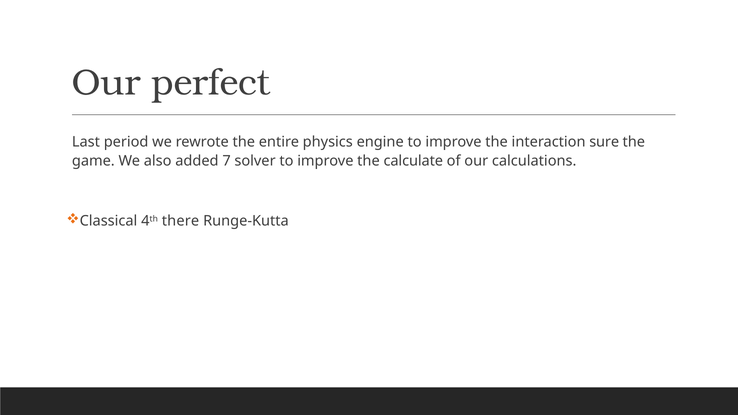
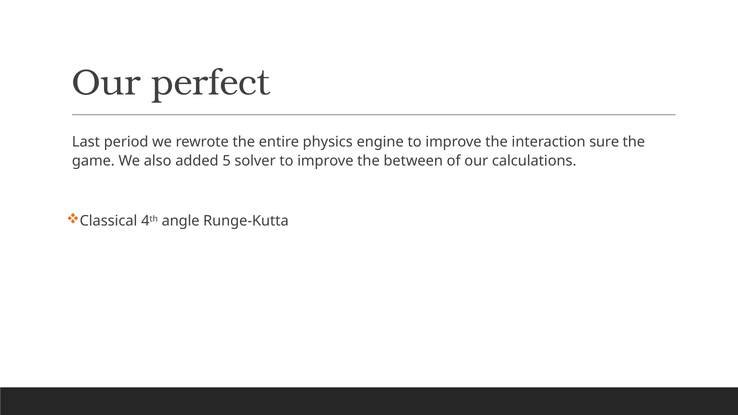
7: 7 -> 5 (227, 161)
calculate: calculate -> between (413, 161)
there: there -> angle (181, 221)
